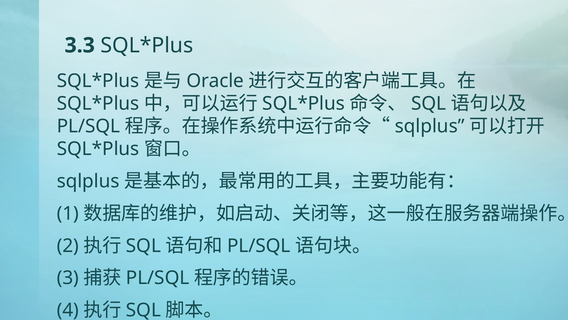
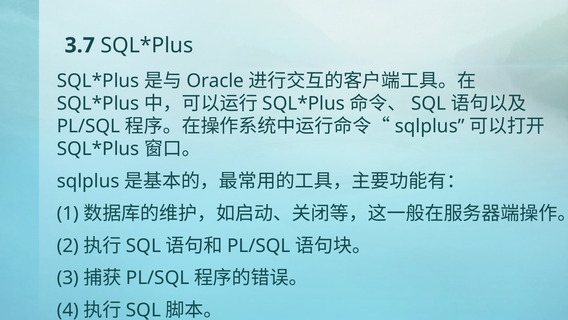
3.3: 3.3 -> 3.7 (80, 45)
